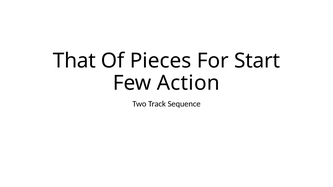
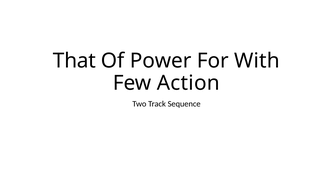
Pieces: Pieces -> Power (161, 61)
Start: Start -> With (257, 61)
